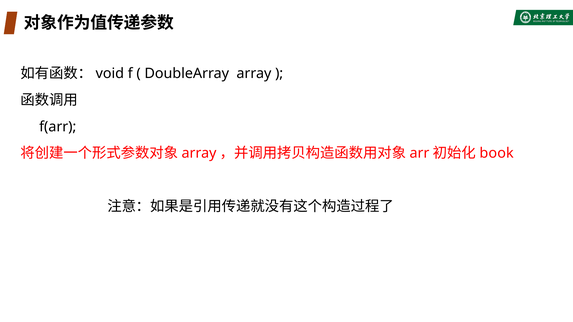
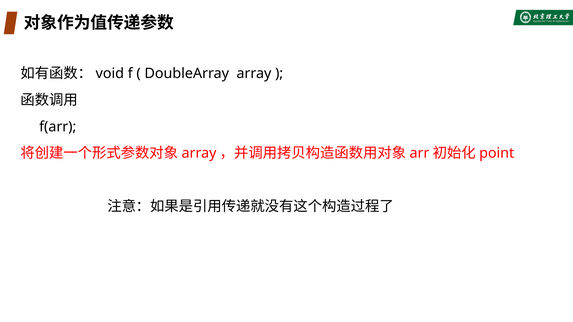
book: book -> point (497, 153)
